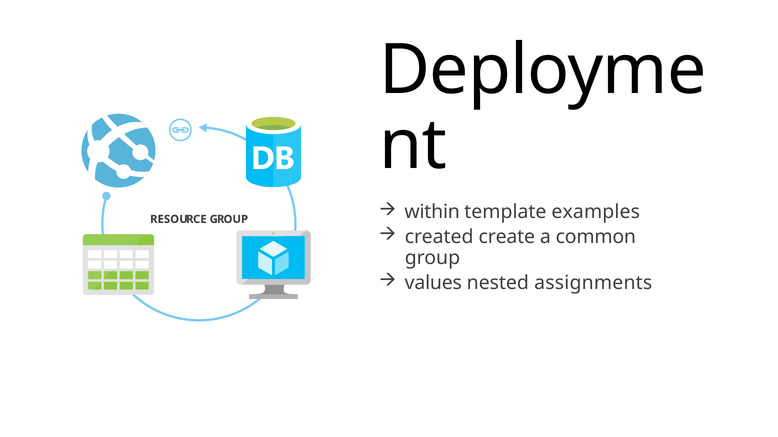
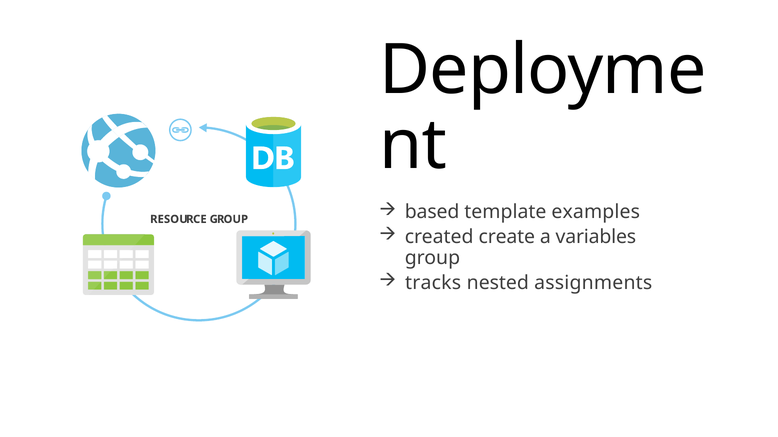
within: within -> based (432, 212)
common: common -> variables (596, 237)
values: values -> tracks (433, 283)
